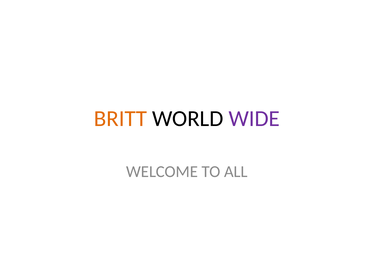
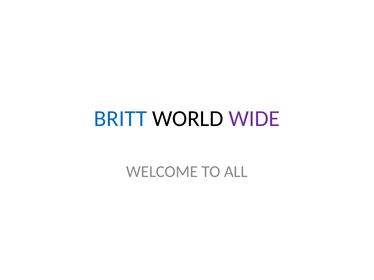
BRITT colour: orange -> blue (120, 119)
